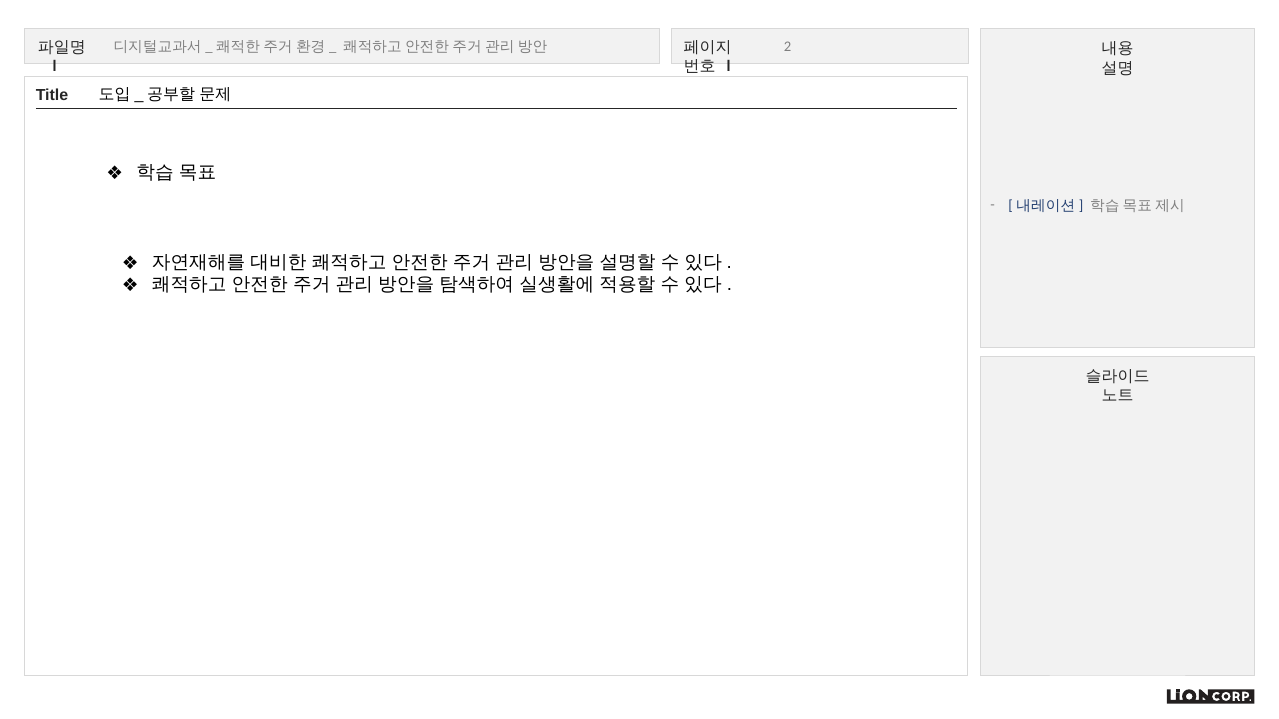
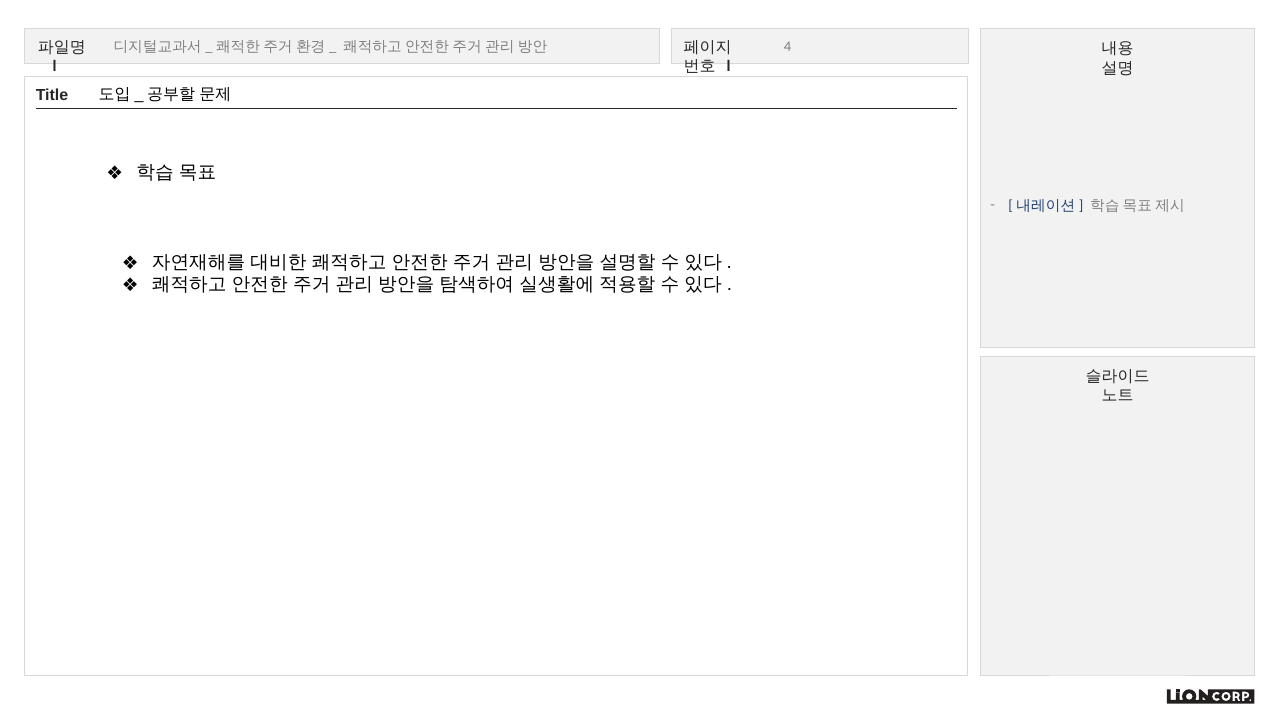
2: 2 -> 4 (788, 46)
